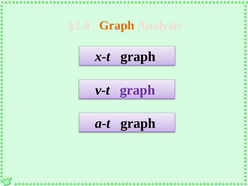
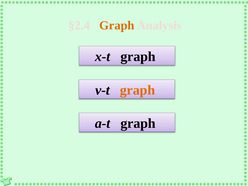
graph colour: purple -> orange (137, 90)
